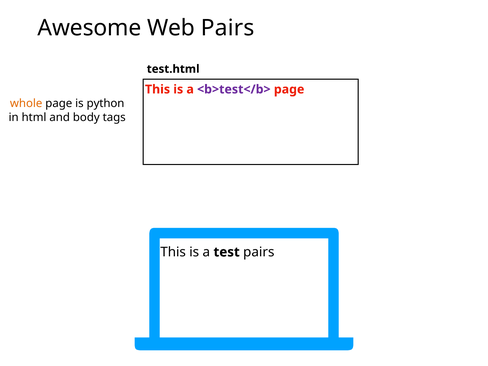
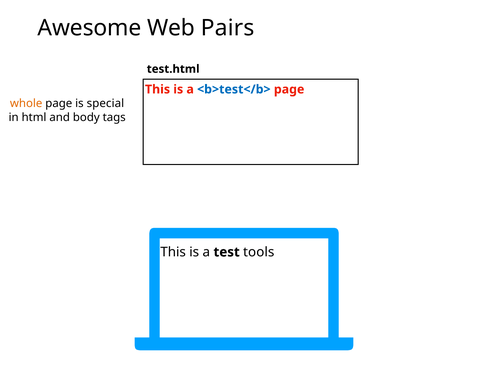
<b>test</b> colour: purple -> blue (234, 89)
python: python -> special (105, 104)
test pairs: pairs -> tools (259, 252)
